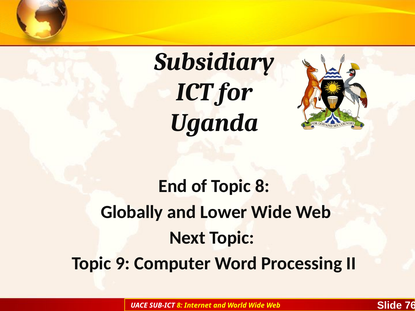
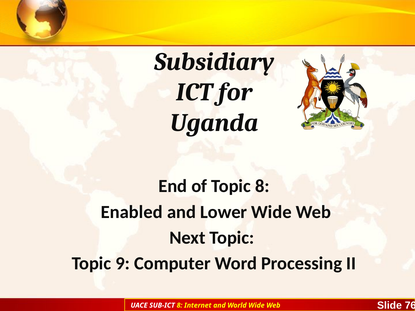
Globally: Globally -> Enabled (132, 212)
